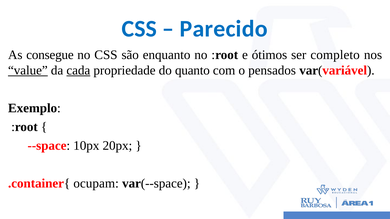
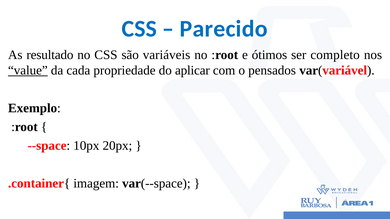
consegue: consegue -> resultado (50, 55)
enquanto: enquanto -> variáveis (167, 55)
cada underline: present -> none (78, 70)
quanto: quanto -> aplicar (192, 70)
ocupam: ocupam -> imagem (96, 184)
